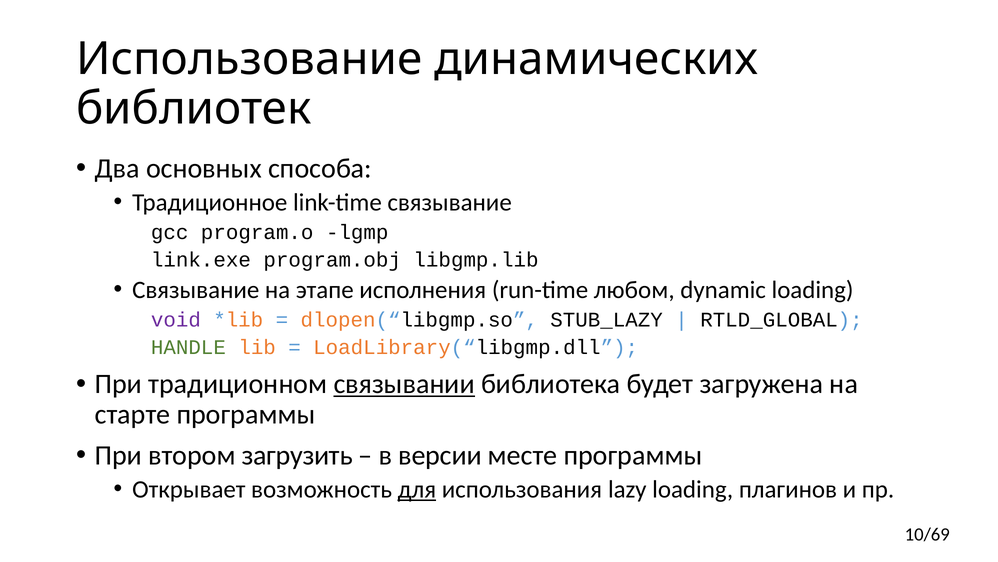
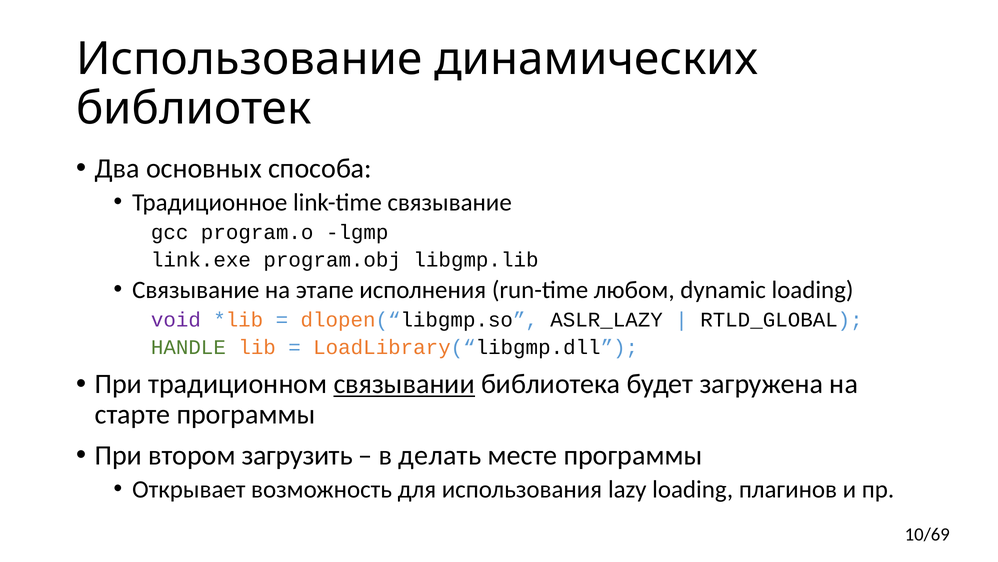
STUB_LAZY: STUB_LAZY -> ASLR_LAZY (607, 319)
версии: версии -> делать (440, 455)
для underline: present -> none (417, 489)
